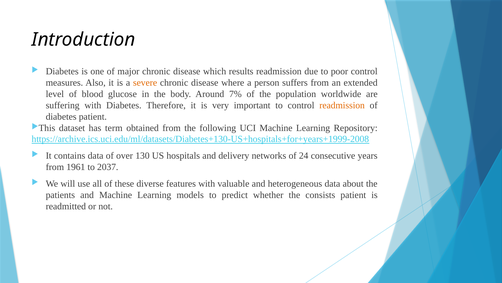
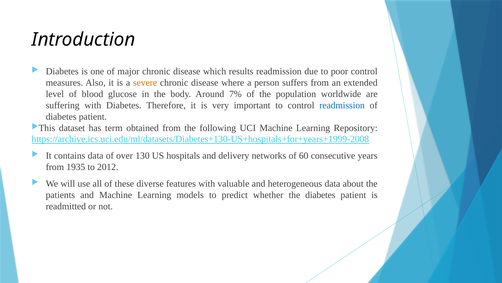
readmission colour: orange -> blue (342, 105)
24: 24 -> 60 (304, 155)
1961: 1961 -> 1935 (76, 167)
2037: 2037 -> 2012 (108, 167)
the consists: consists -> diabetes (320, 195)
